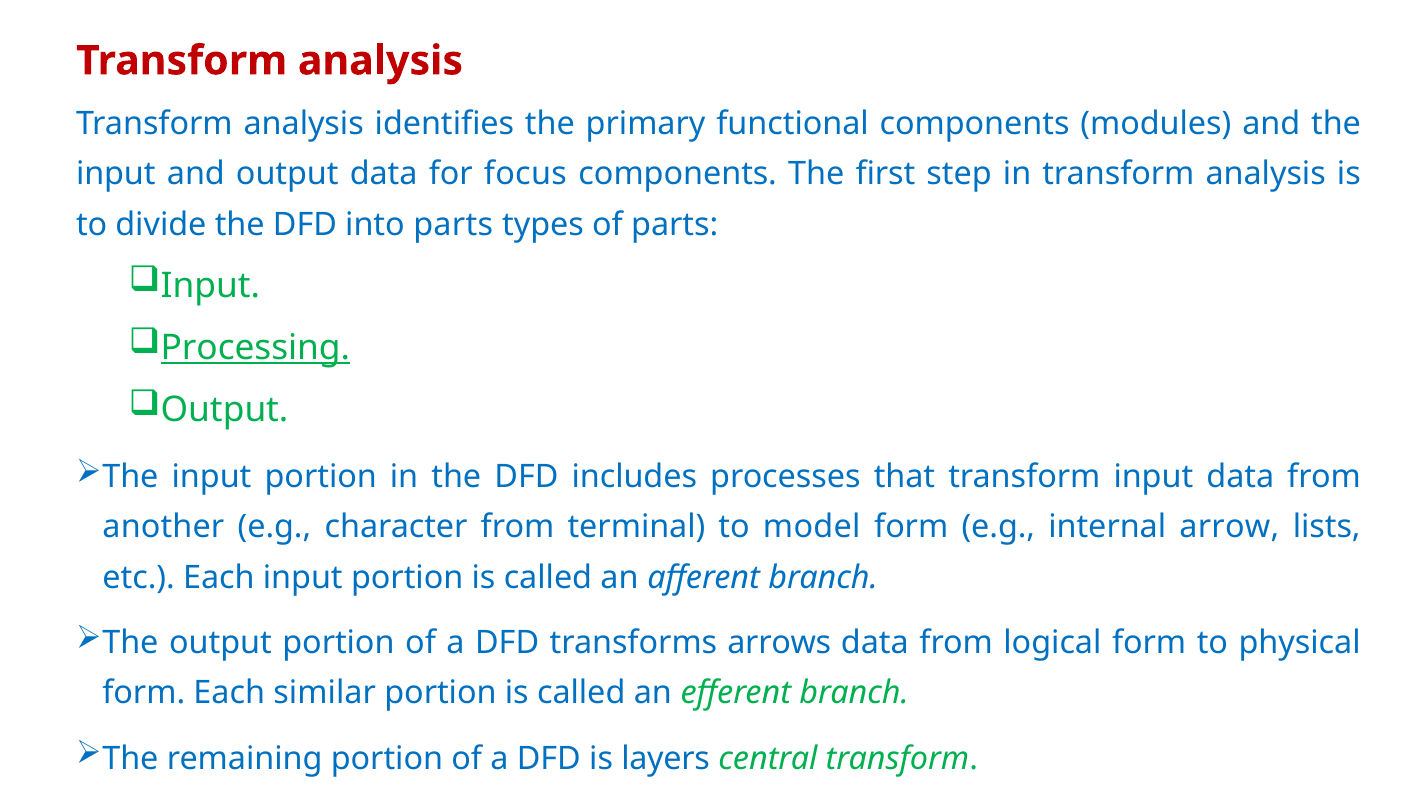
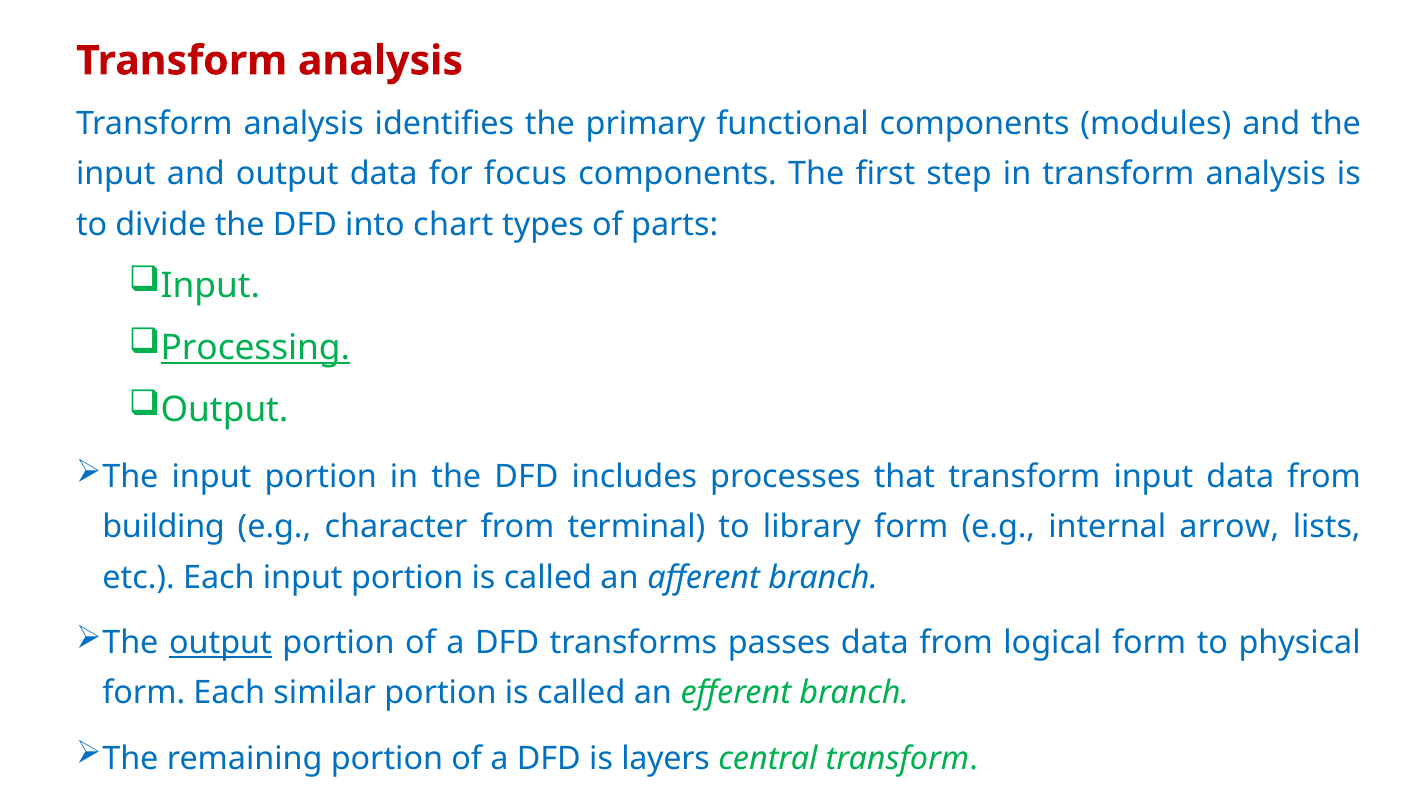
into parts: parts -> chart (453, 225)
another: another -> building (164, 527)
model: model -> library (812, 527)
output underline: none -> present (220, 643)
arrows: arrows -> passes (779, 643)
